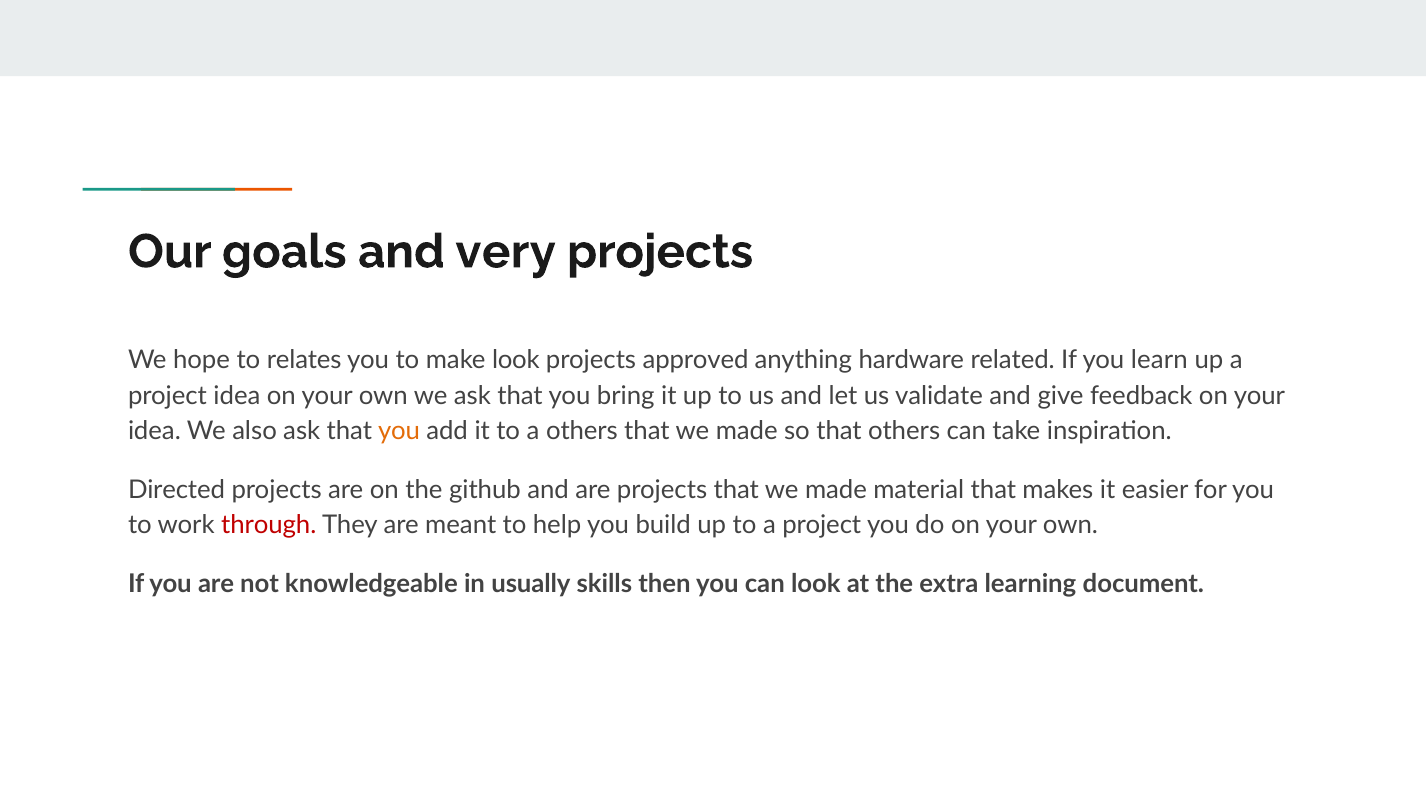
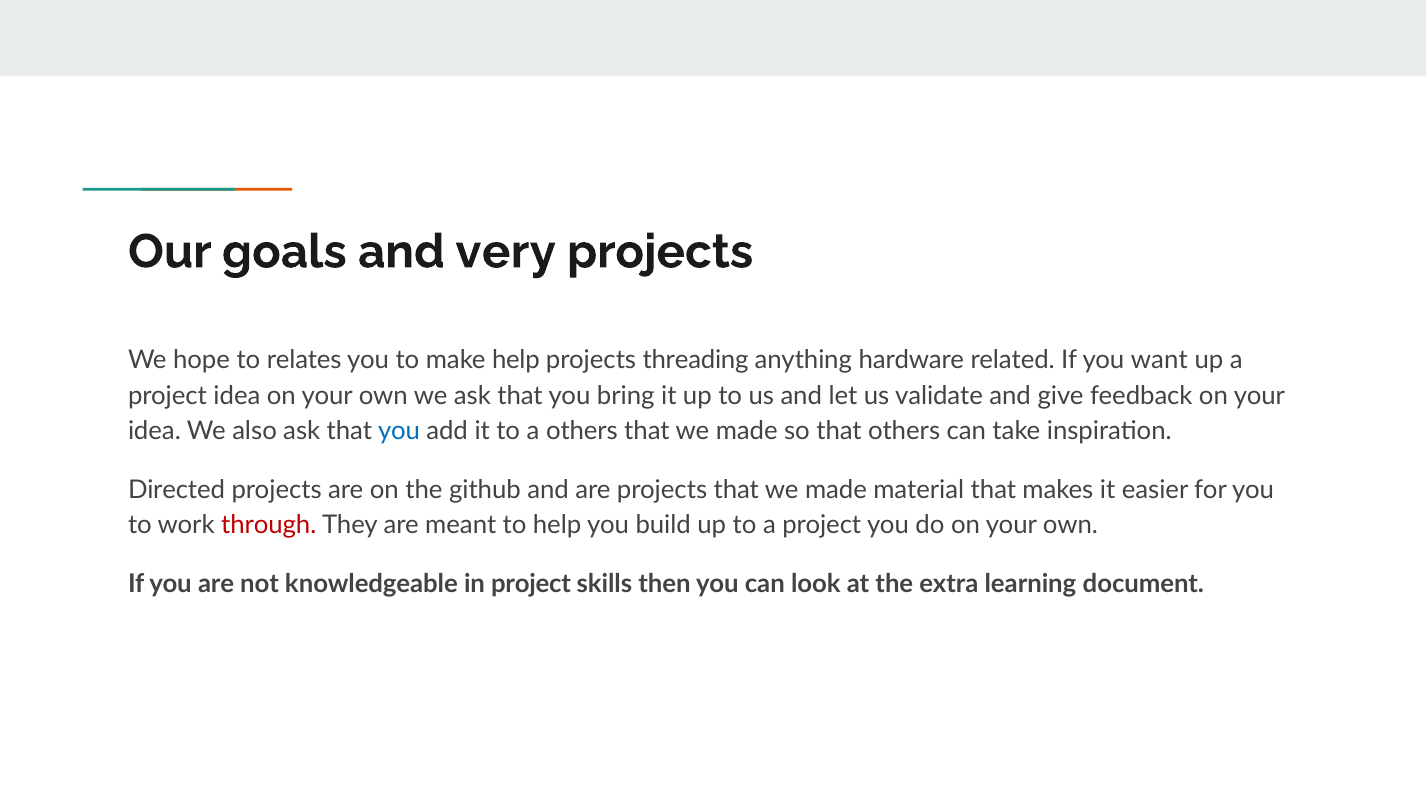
make look: look -> help (516, 360)
approved: approved -> threading (696, 360)
learn: learn -> want (1159, 360)
you colour: orange -> blue (399, 431)
in usually: usually -> project (531, 585)
